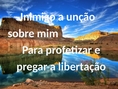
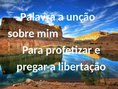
Inimigo: Inimigo -> Palavra (38, 17)
